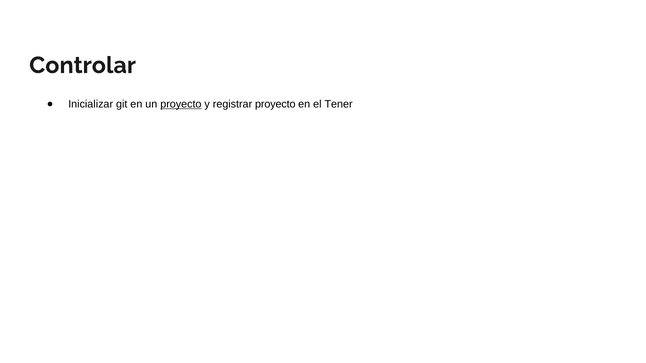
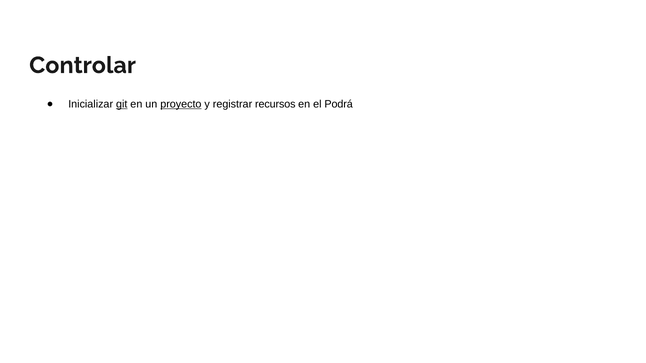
git underline: none -> present (122, 104)
registrar proyecto: proyecto -> recursos (275, 104)
Tener: Tener -> Podrá (339, 104)
